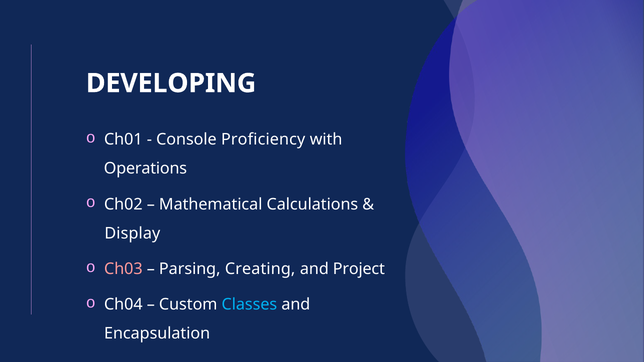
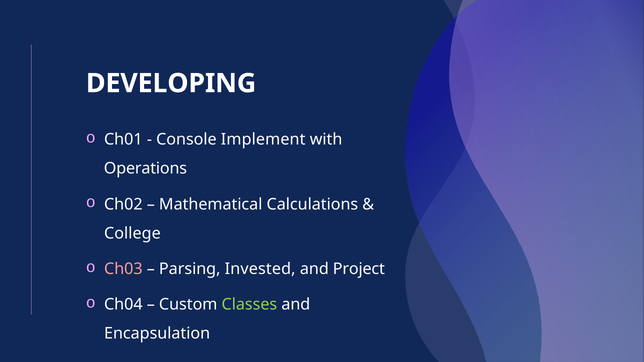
Proficiency: Proficiency -> Implement (263, 140)
Display: Display -> College (132, 233)
Creating: Creating -> Invested (260, 269)
Classes colour: light blue -> light green (249, 305)
